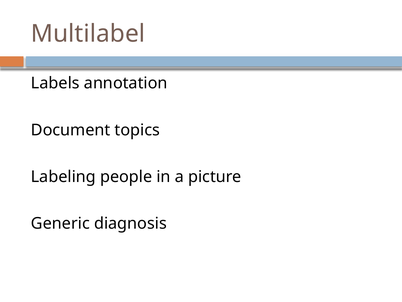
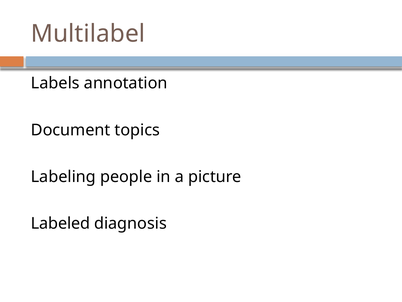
Generic: Generic -> Labeled (60, 223)
